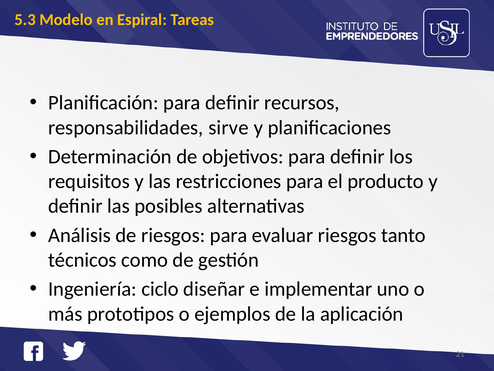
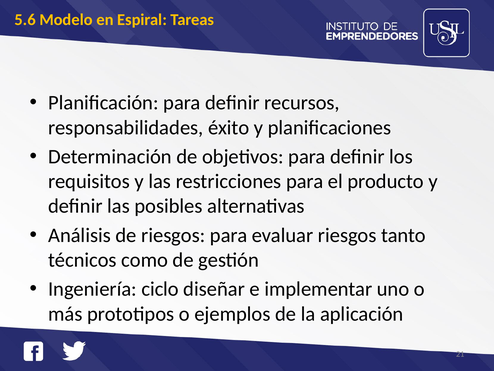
5.3: 5.3 -> 5.6 (25, 20)
sirve: sirve -> éxito (229, 127)
